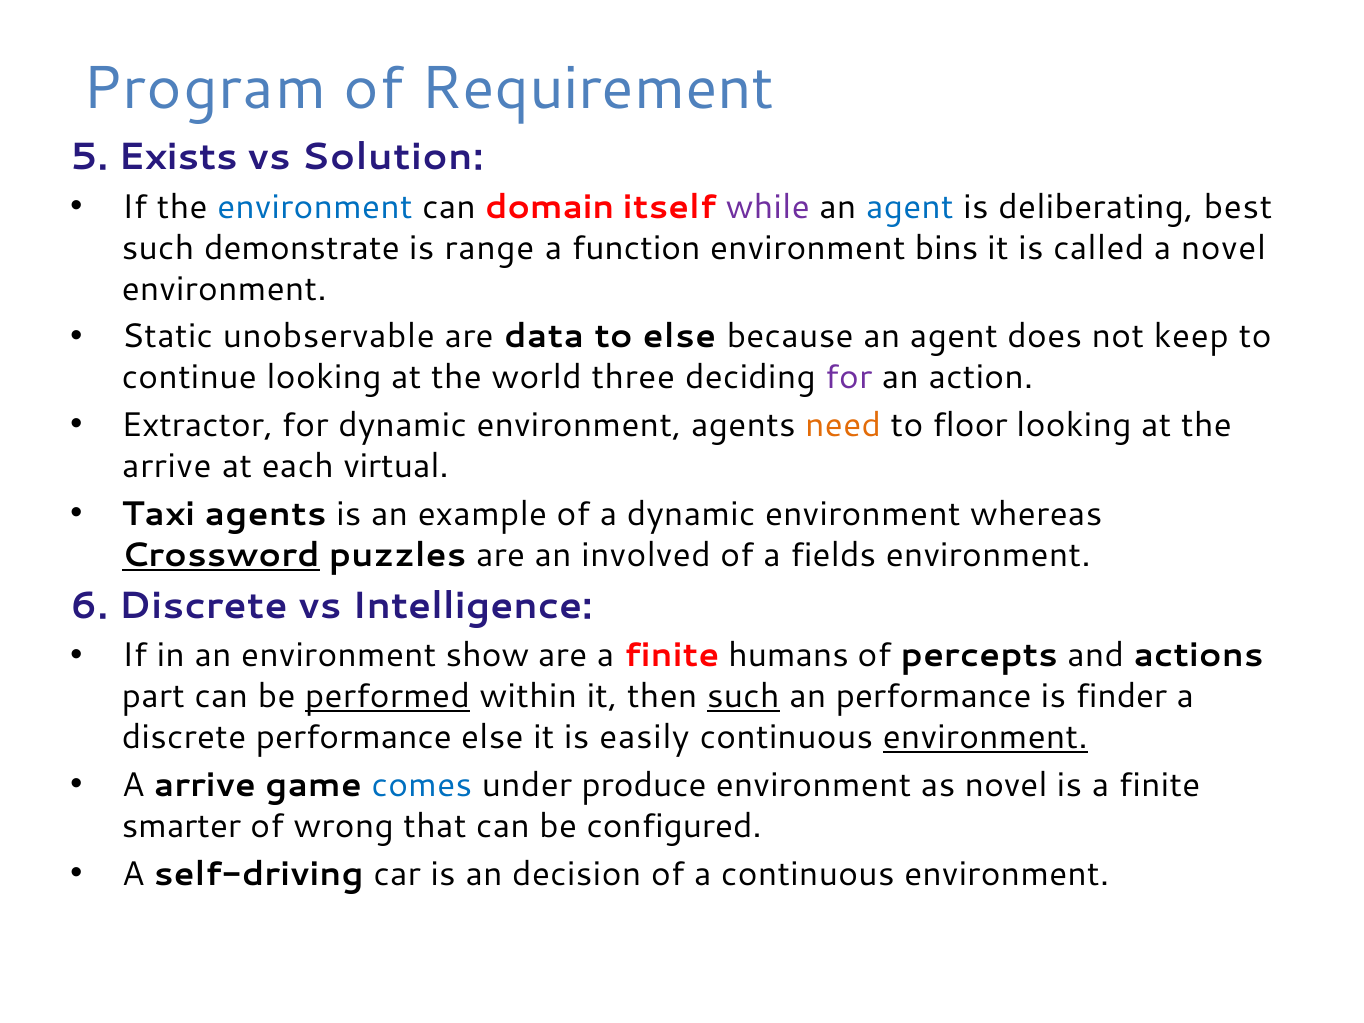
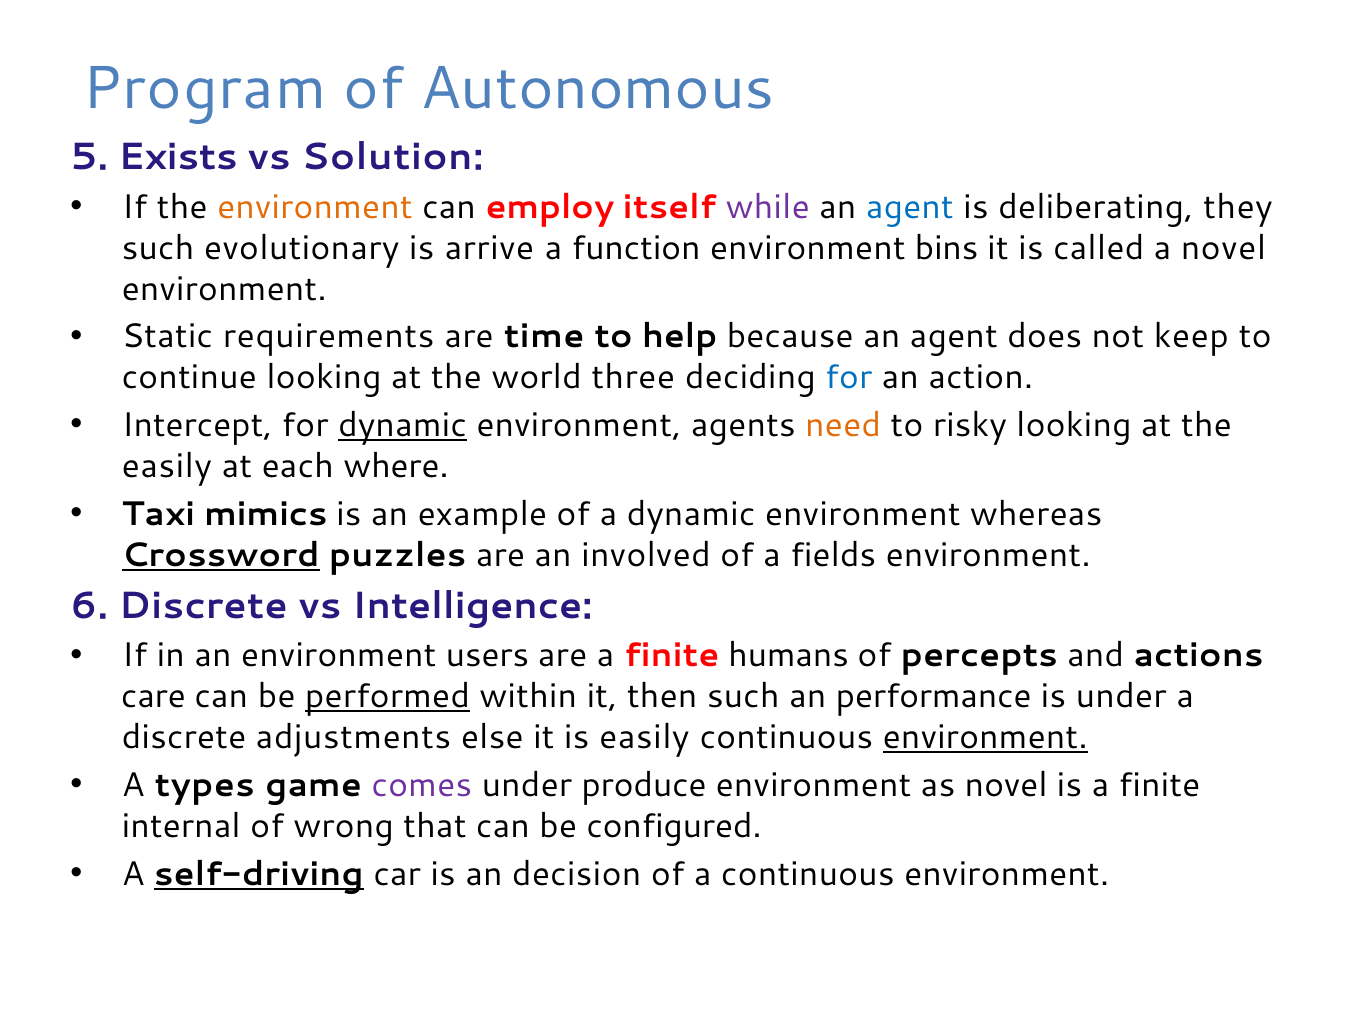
Requirement: Requirement -> Autonomous (597, 88)
environment colour: blue -> orange (315, 207)
domain: domain -> employ (550, 207)
best: best -> they (1238, 207)
demonstrate: demonstrate -> evolutionary (302, 248)
range: range -> arrive (489, 248)
unobservable: unobservable -> requirements (329, 337)
data: data -> time (544, 337)
to else: else -> help (680, 337)
for colour: purple -> blue (849, 378)
Extractor: Extractor -> Intercept (197, 425)
dynamic underline: none -> present (403, 425)
floor: floor -> risky (970, 425)
arrive: arrive -> easily (167, 466)
virtual: virtual -> where (396, 466)
Taxi agents: agents -> mimics (266, 514)
show: show -> users (487, 656)
part: part -> care (153, 697)
such underline: present -> none (743, 697)
is finder: finder -> under (1121, 697)
discrete performance: performance -> adjustments (353, 738)
A arrive: arrive -> types (205, 785)
comes colour: blue -> purple (422, 785)
smarter: smarter -> internal (181, 826)
self-driving underline: none -> present (259, 874)
